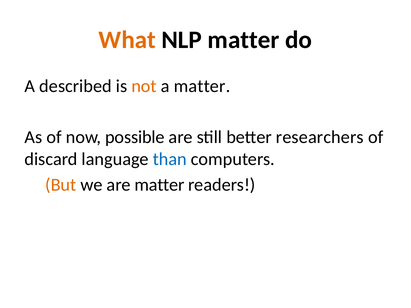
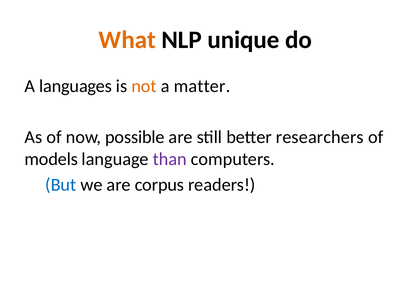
NLP matter: matter -> unique (244, 40)
described: described -> languages (76, 86)
discard: discard -> models (51, 159)
than colour: blue -> purple (170, 159)
But colour: orange -> blue (61, 185)
are matter: matter -> corpus (159, 185)
